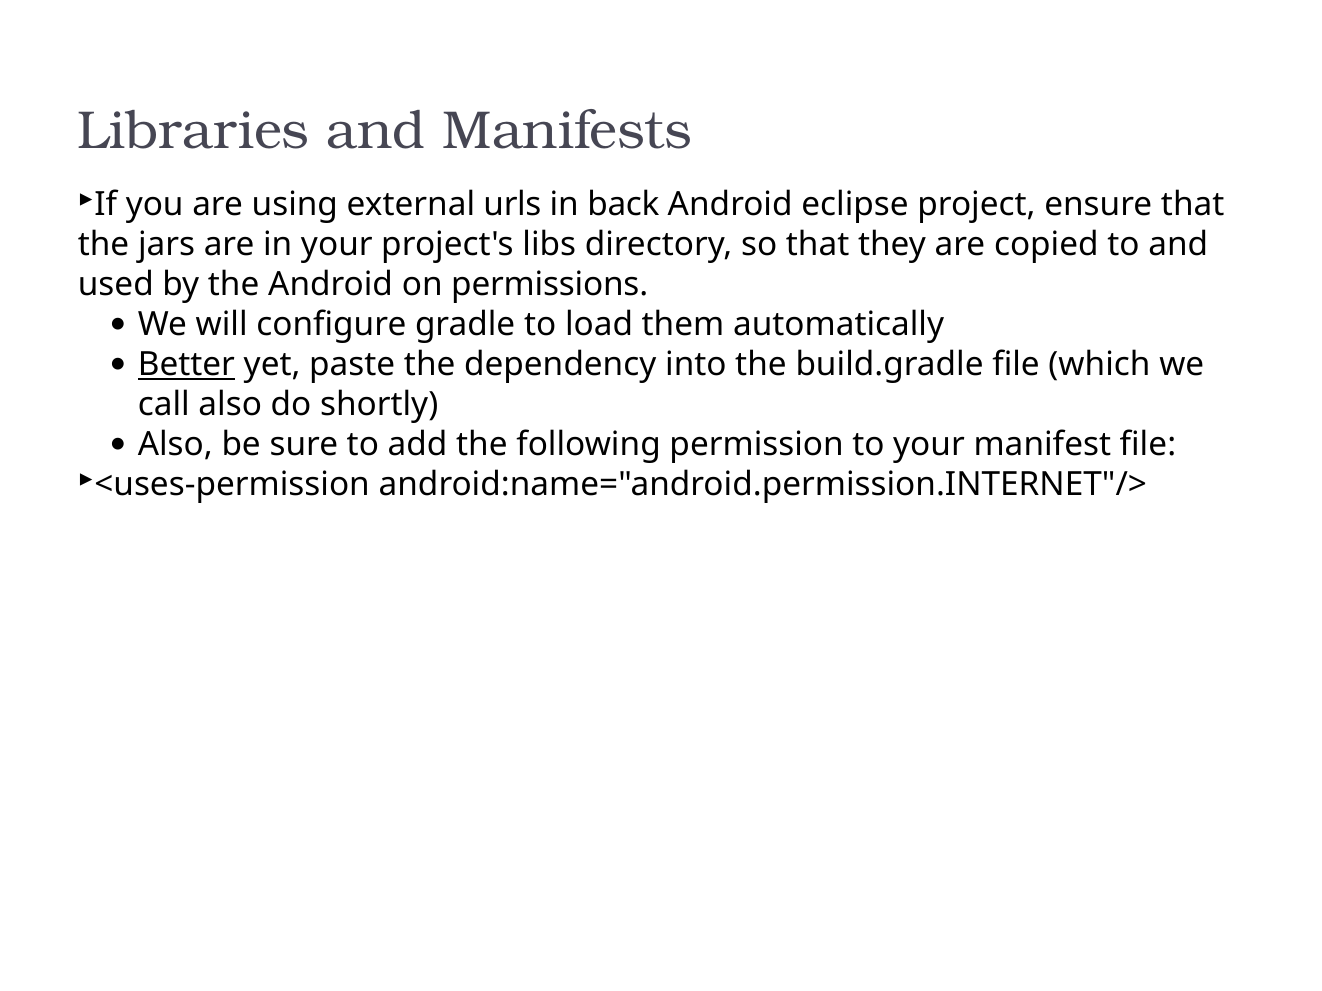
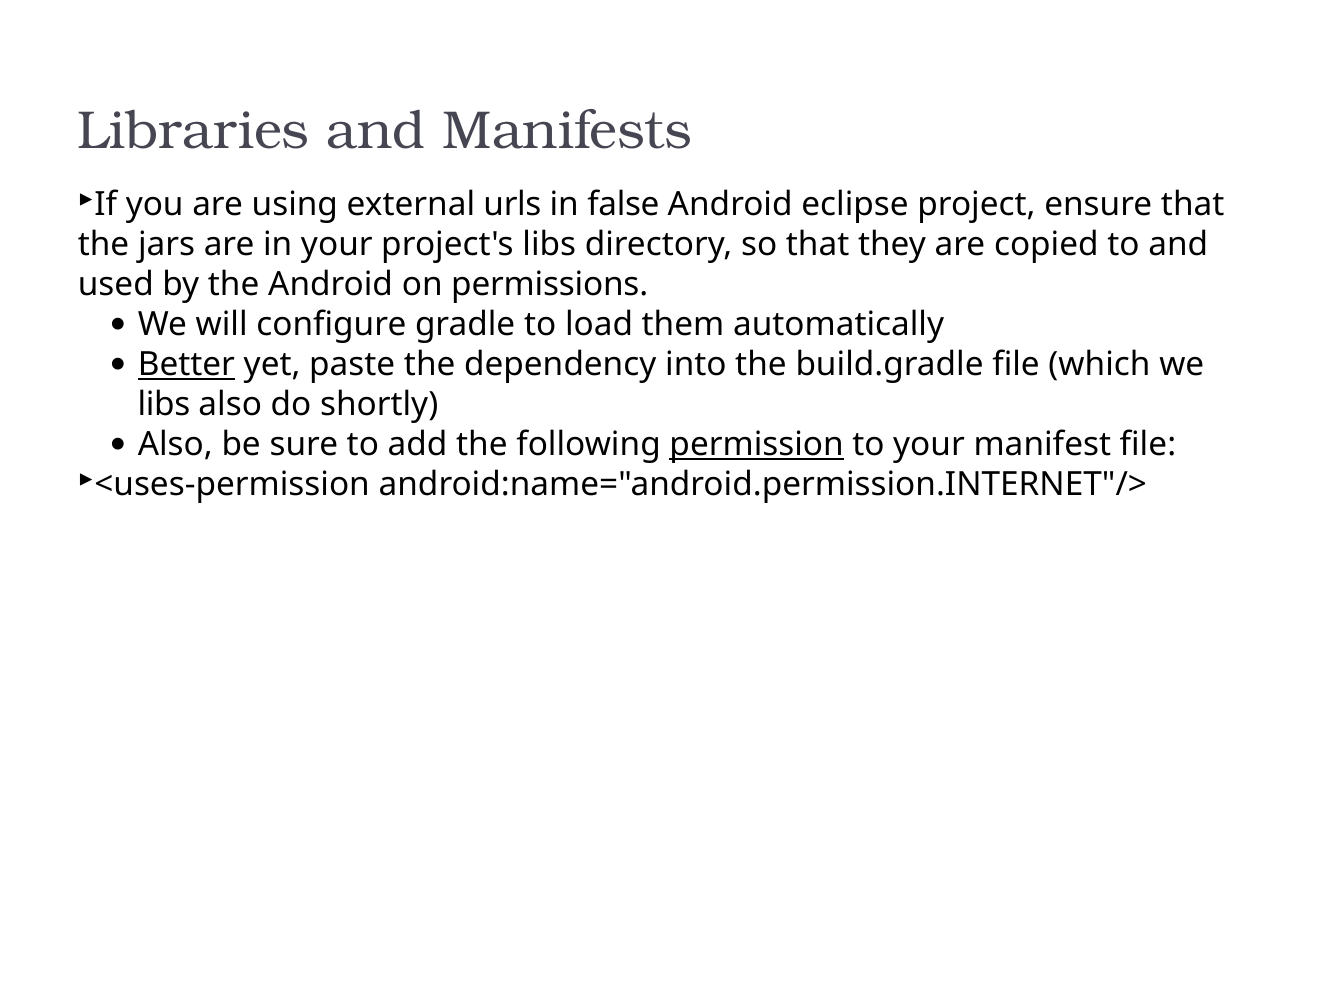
back: back -> false (623, 205)
call: call -> libs (164, 405)
permission underline: none -> present (757, 445)
